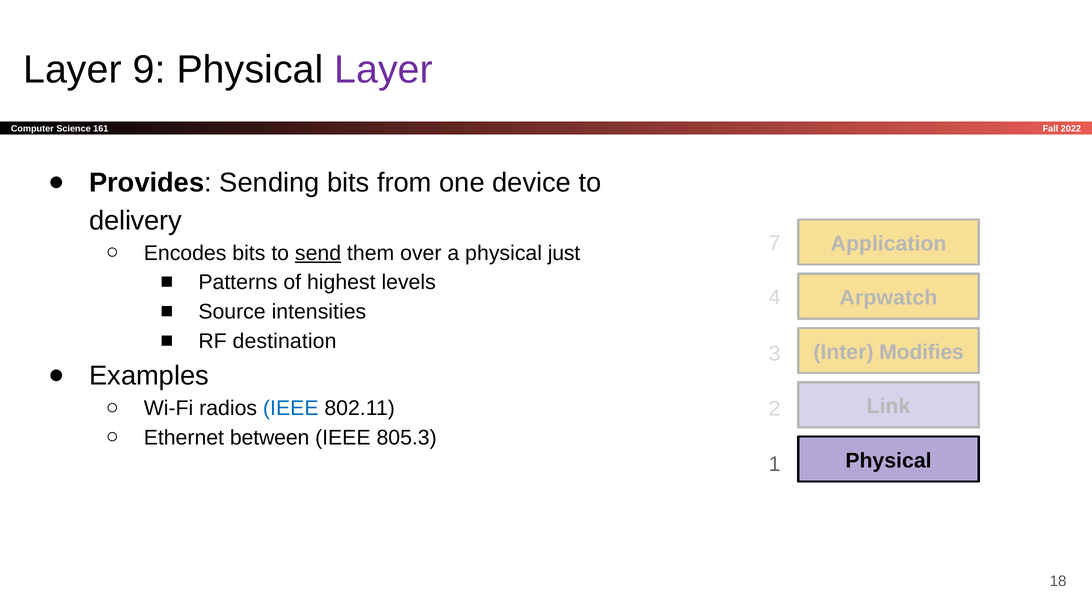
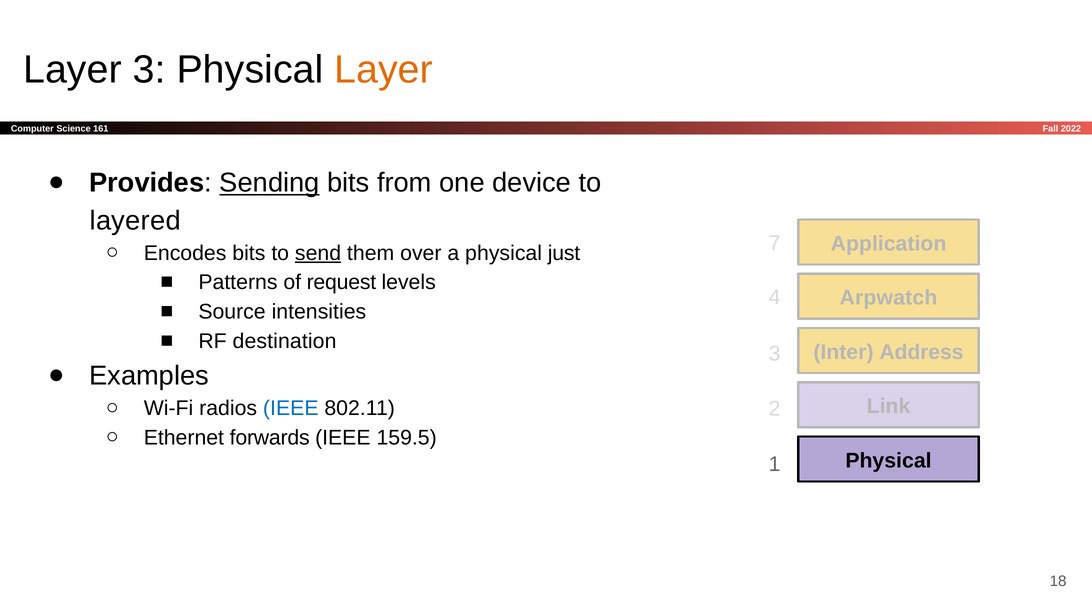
Layer 9: 9 -> 3 (149, 70)
Layer colour: purple -> orange (384, 70)
Sending underline: none -> present (270, 183)
delivery: delivery -> layered (135, 221)
highest: highest -> request (341, 283)
Modifies: Modifies -> Address (921, 352)
between: between -> forwards (270, 438)
805.3: 805.3 -> 159.5 (407, 438)
